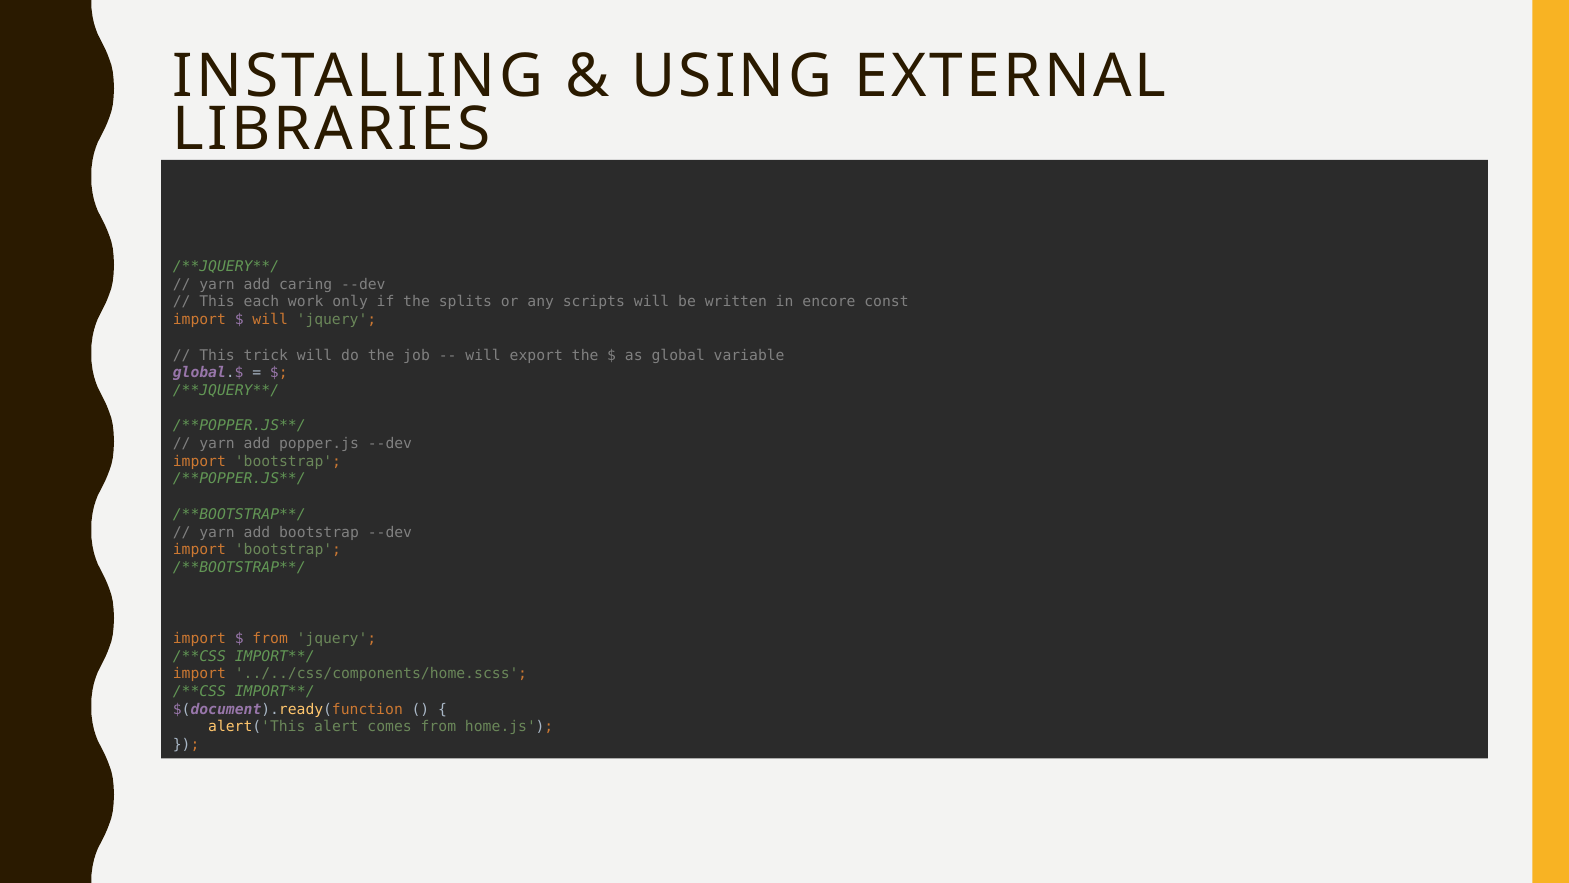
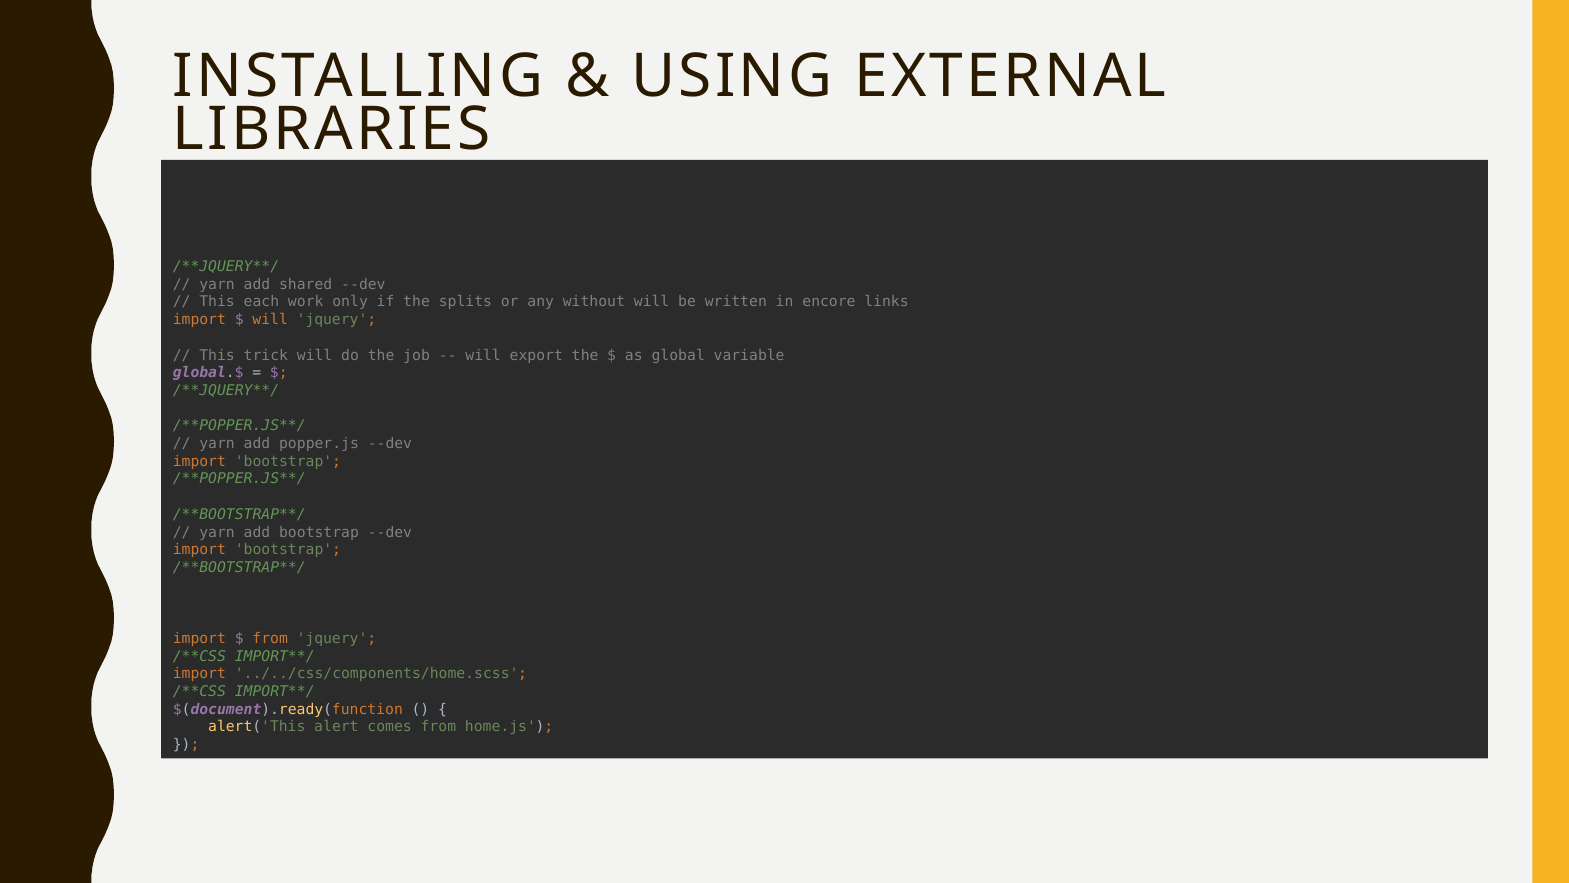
caring: caring -> shared (306, 284)
scripts: scripts -> without (594, 302)
const: const -> links (887, 302)
